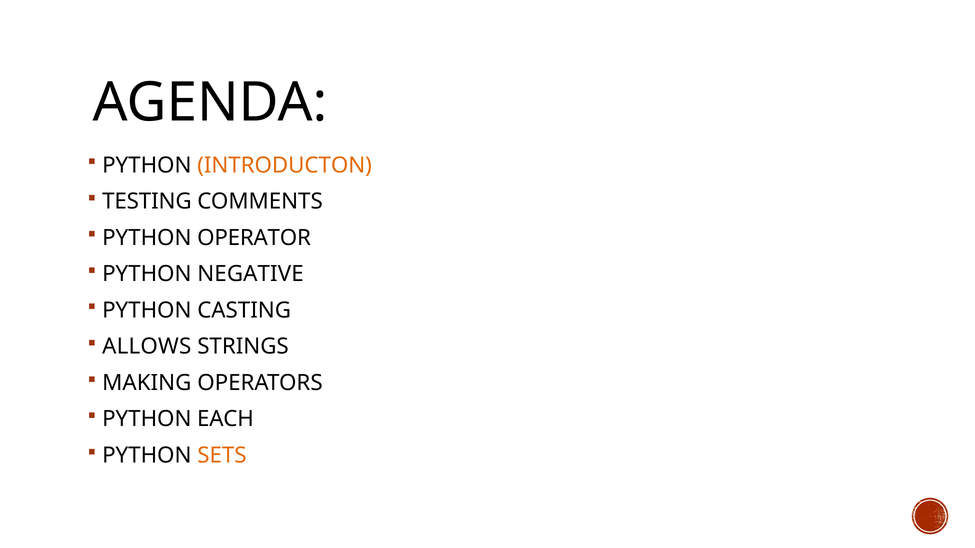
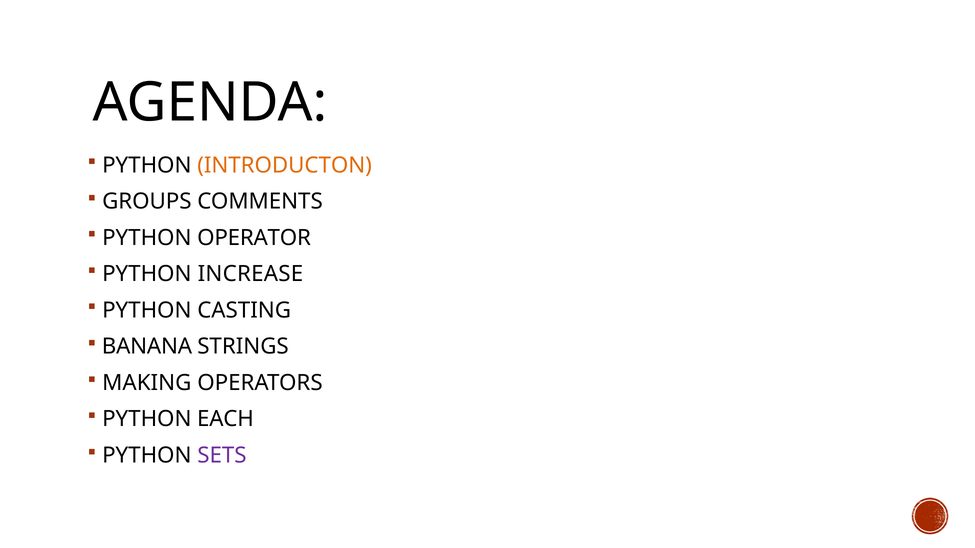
TESTING: TESTING -> GROUPS (147, 202)
NEGATIVE: NEGATIVE -> INCREASE (250, 274)
ALLOWS: ALLOWS -> BANANA (147, 347)
SETS colour: orange -> purple (222, 456)
